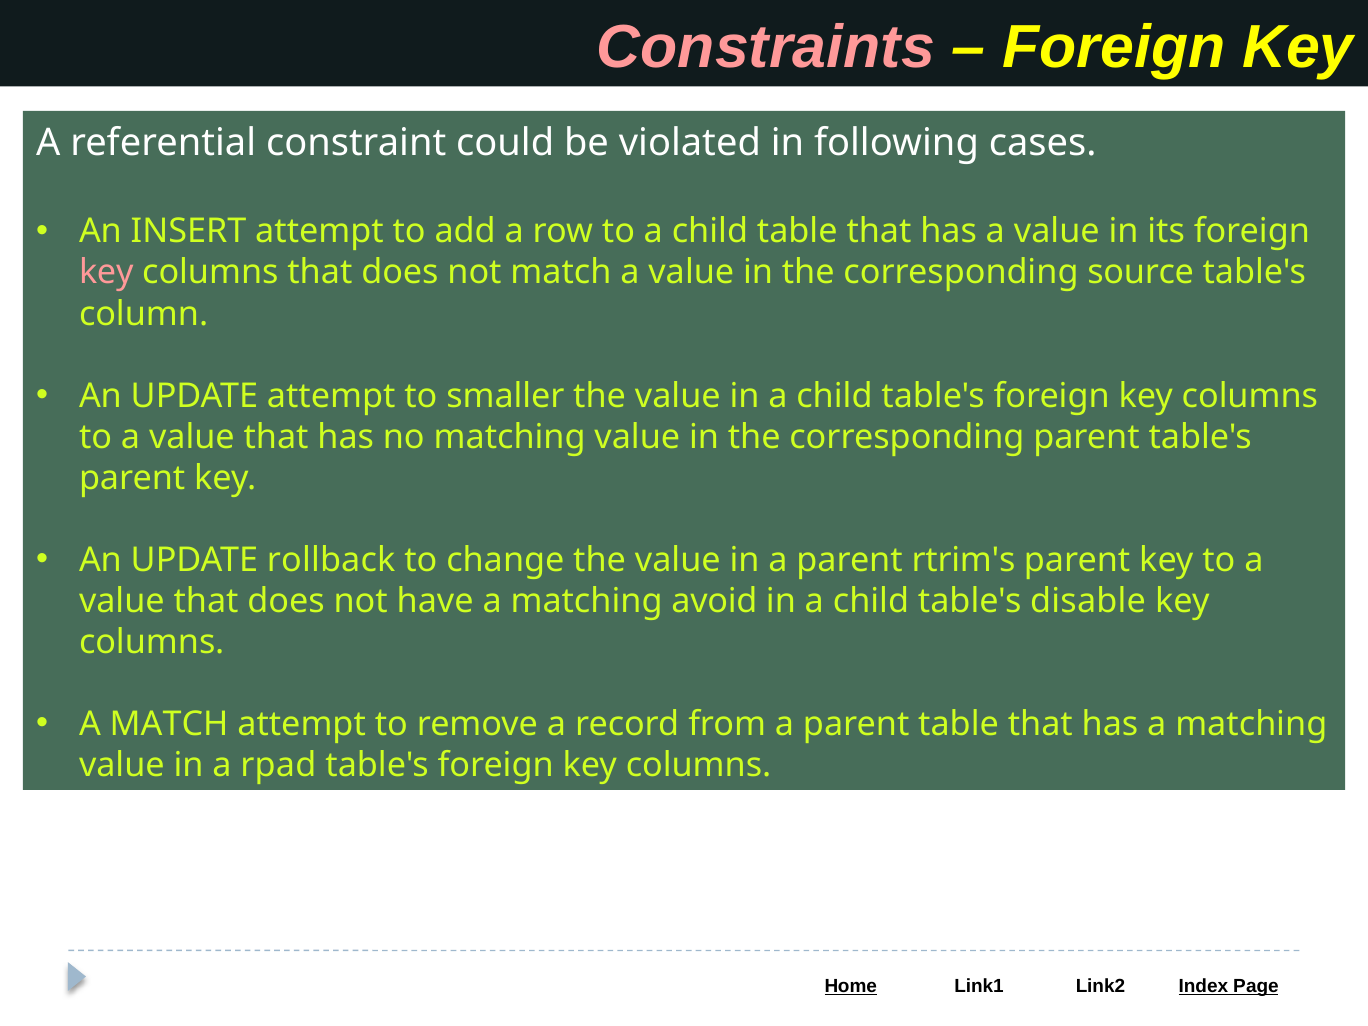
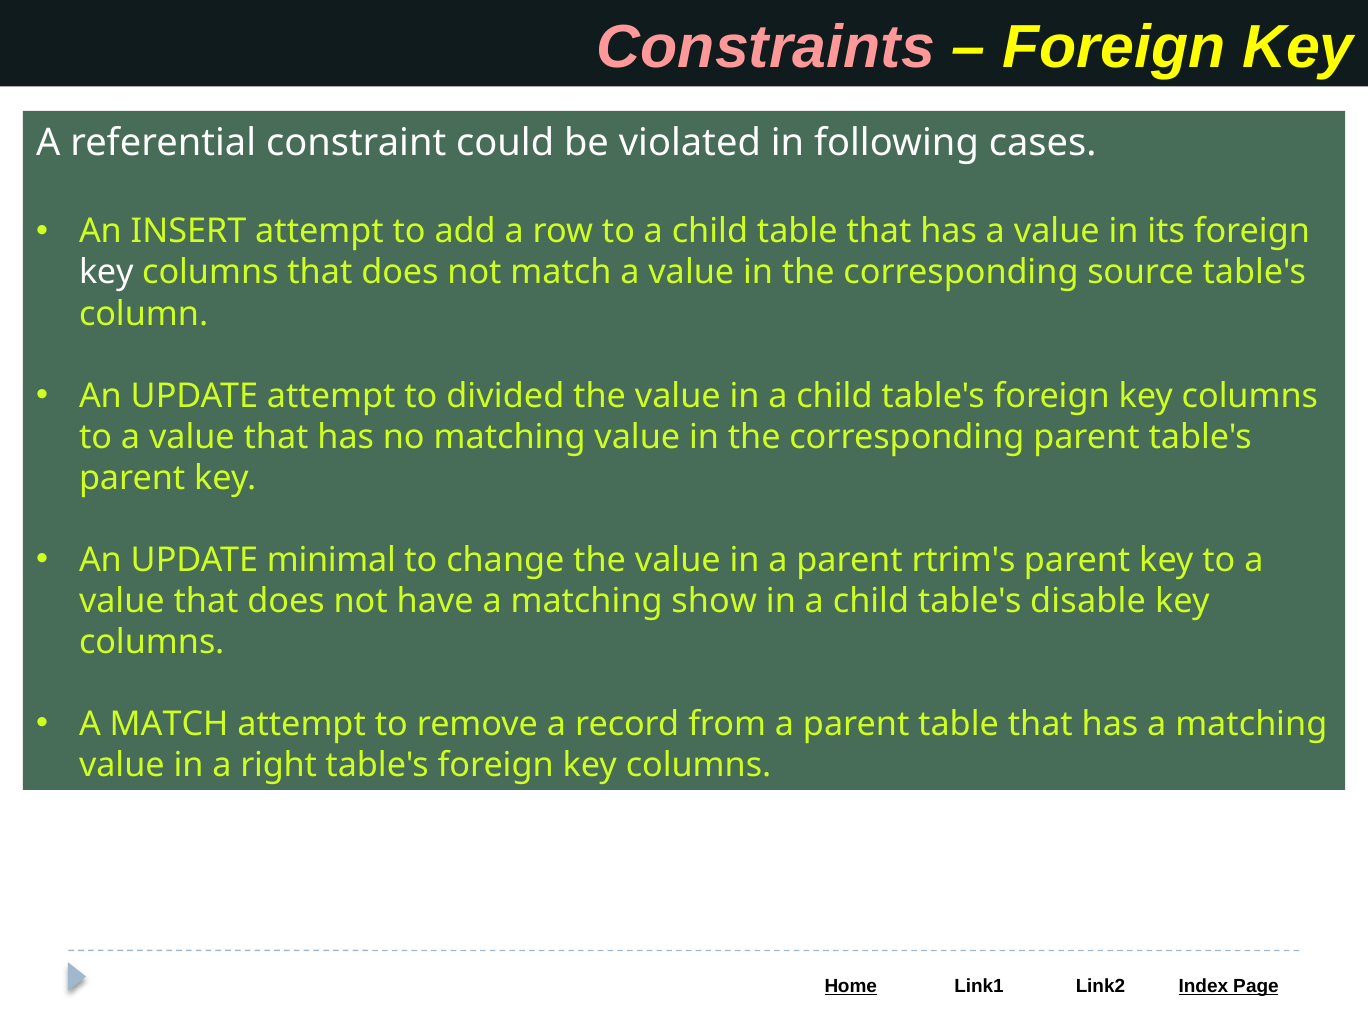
key colour: pink -> white (106, 273)
smaller: smaller -> divided (505, 396)
rollback: rollback -> minimal (331, 560)
avoid: avoid -> show (714, 601)
rpad: rpad -> right (279, 765)
